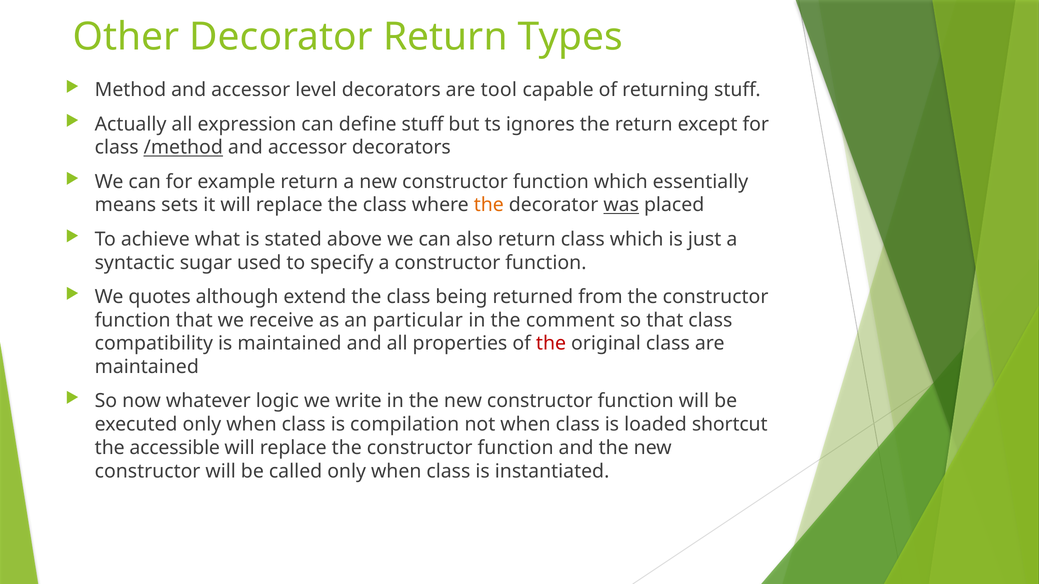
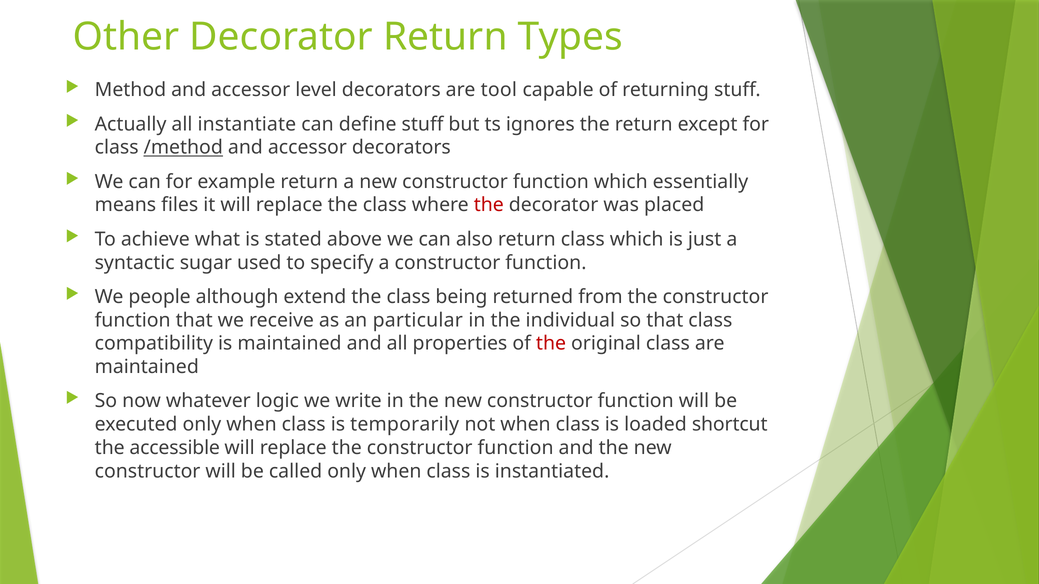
expression: expression -> instantiate (247, 124)
sets: sets -> files (180, 205)
the colour: orange -> red (489, 205)
was underline: present -> none (621, 205)
quotes: quotes -> people (160, 297)
comment: comment -> individual (570, 320)
compilation: compilation -> temporarily (405, 425)
